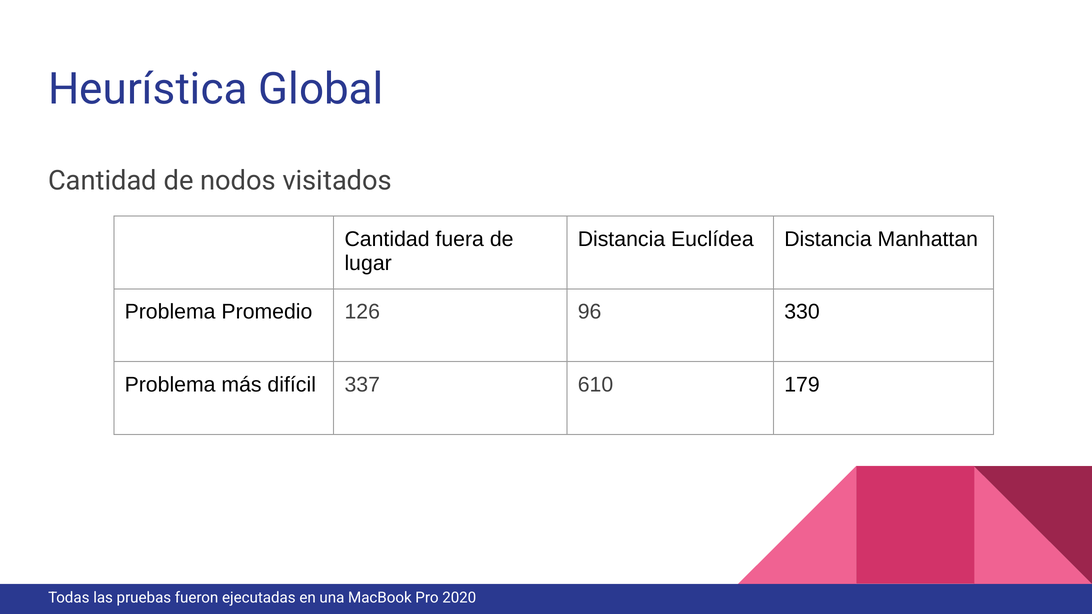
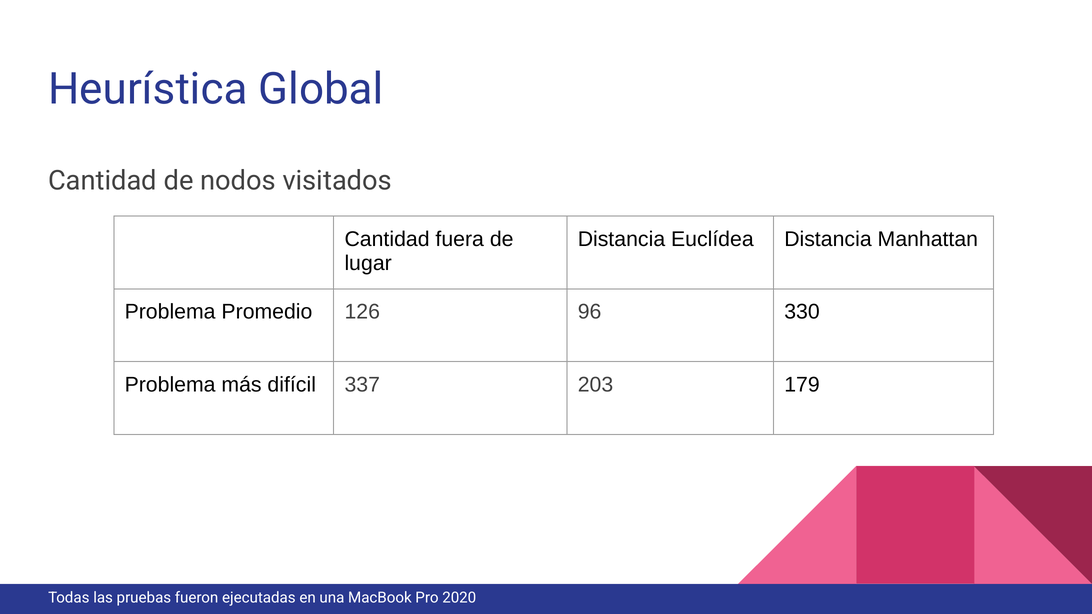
610: 610 -> 203 (595, 385)
